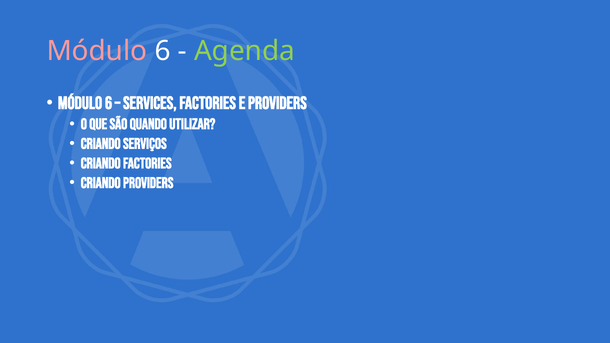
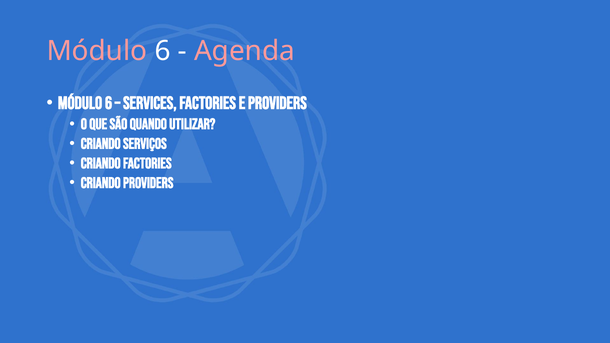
Agenda colour: light green -> pink (245, 51)
